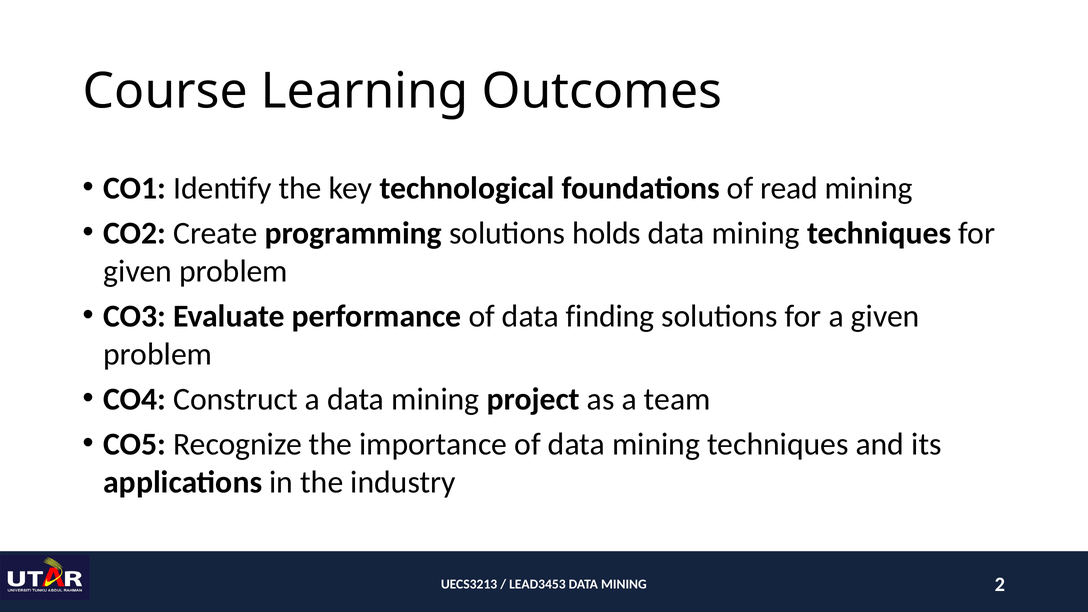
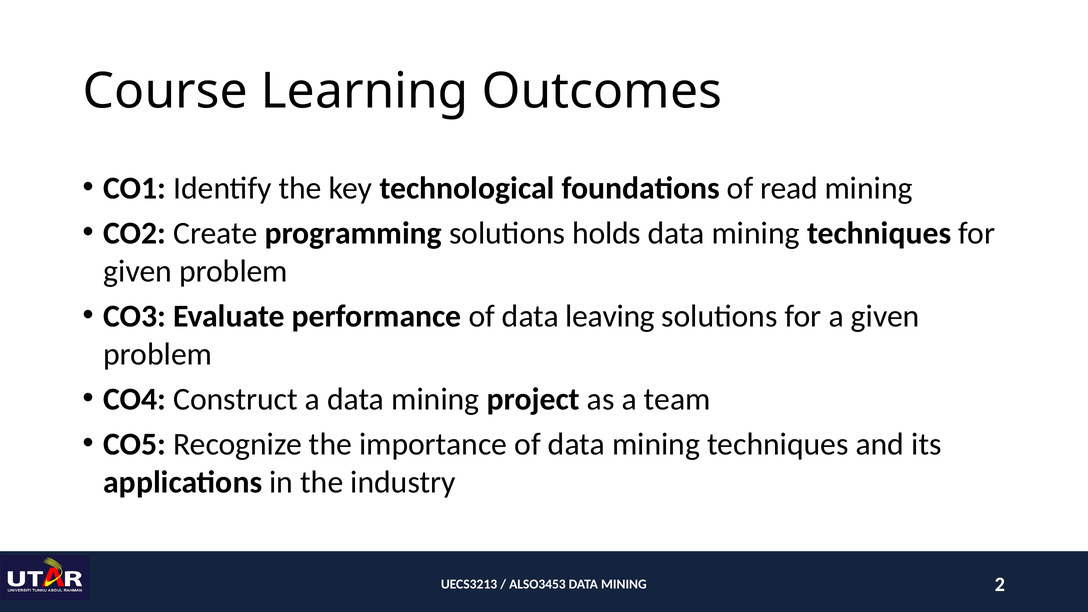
finding: finding -> leaving (610, 316)
LEAD3453: LEAD3453 -> ALSO3453 (537, 584)
